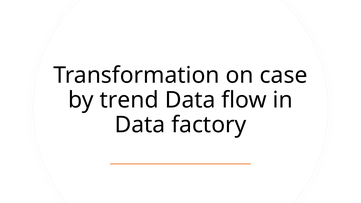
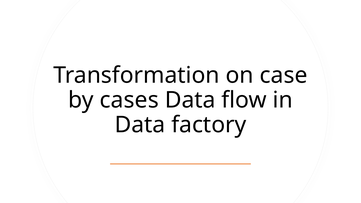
trend: trend -> cases (129, 100)
